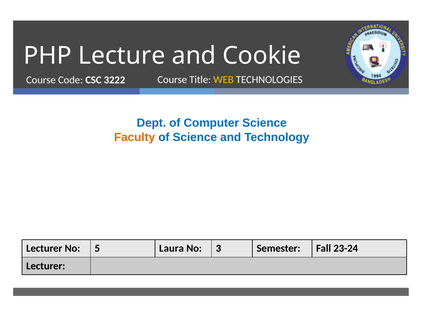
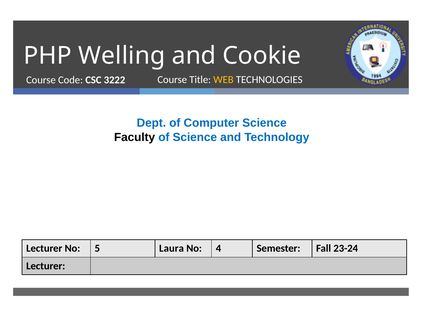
Lecture: Lecture -> Welling (122, 56)
Faculty colour: orange -> black (135, 137)
3: 3 -> 4 (218, 248)
